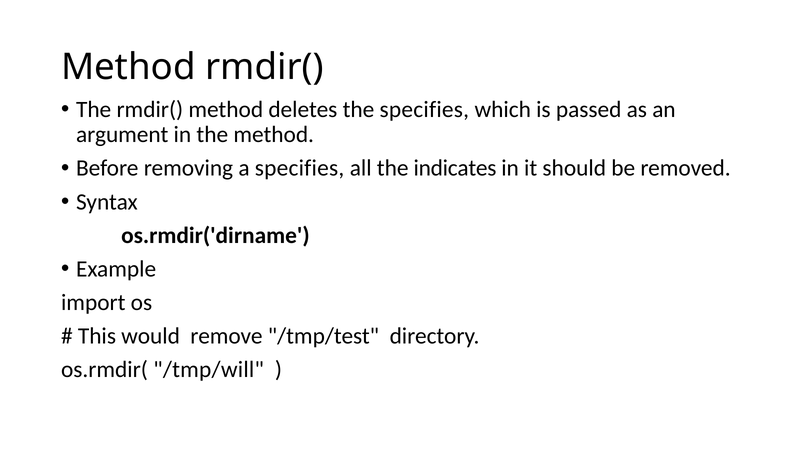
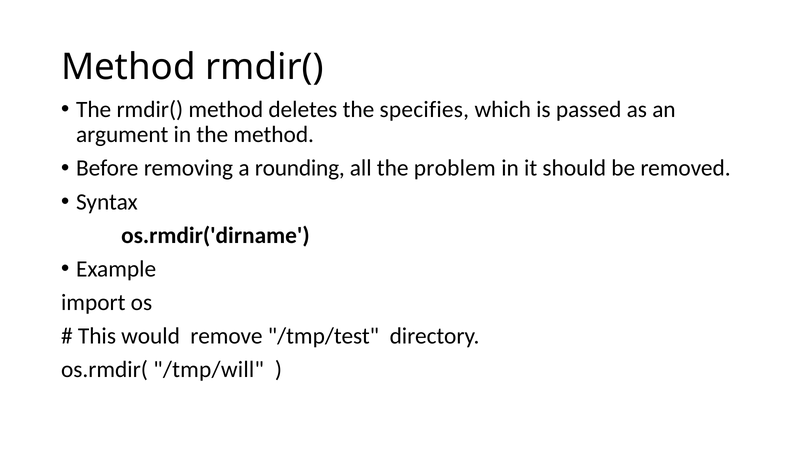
a specifies: specifies -> rounding (300, 168)
indicates: indicates -> problem (455, 168)
